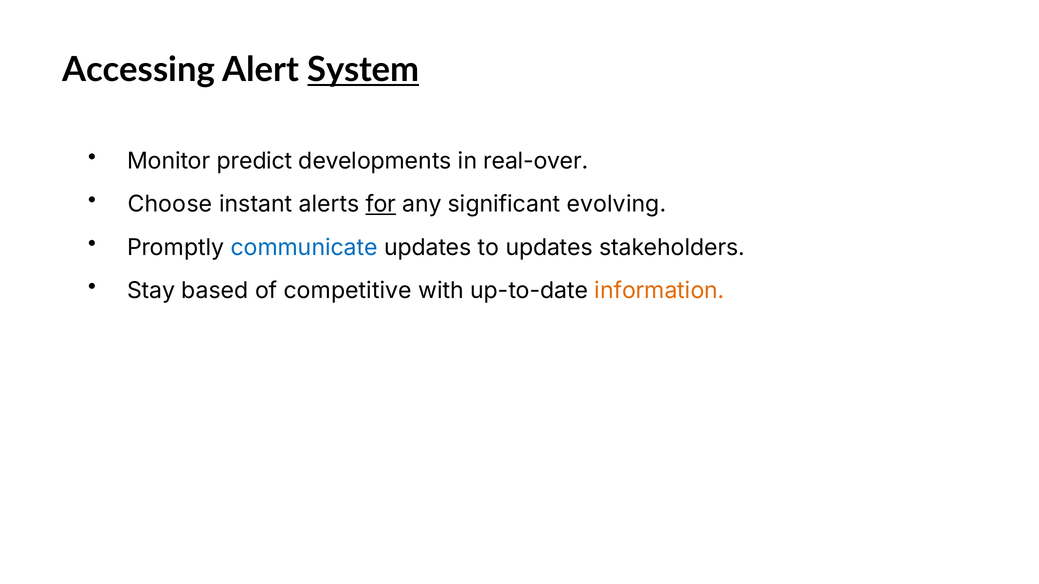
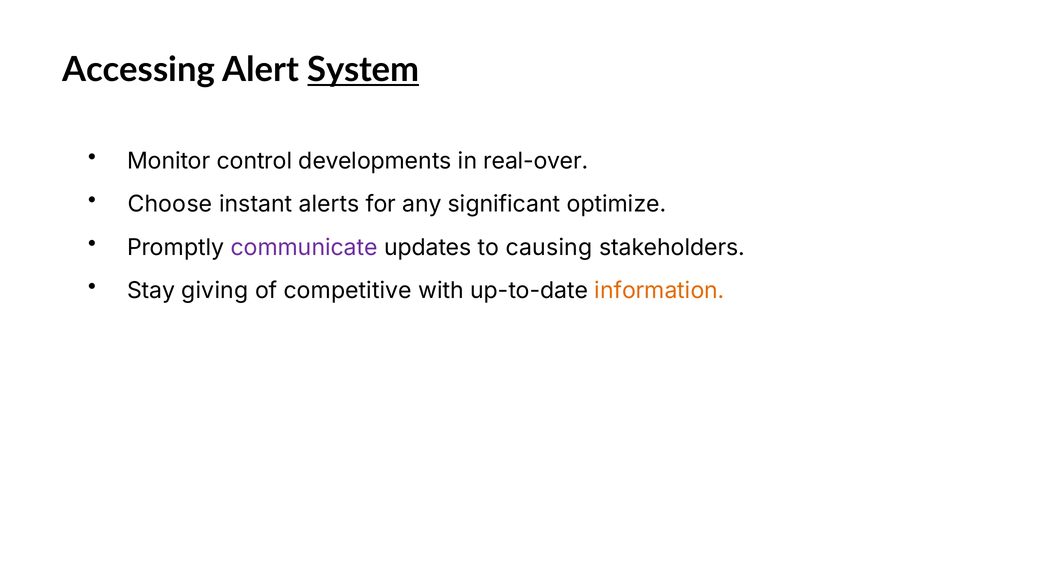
predict: predict -> control (255, 161)
for underline: present -> none (381, 204)
evolving: evolving -> optimize (617, 204)
communicate colour: blue -> purple (304, 248)
to updates: updates -> causing (549, 248)
based: based -> giving (215, 291)
